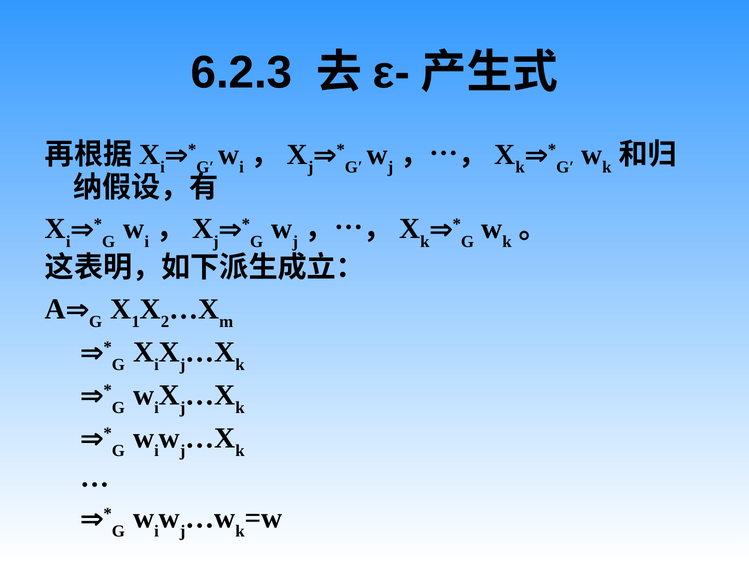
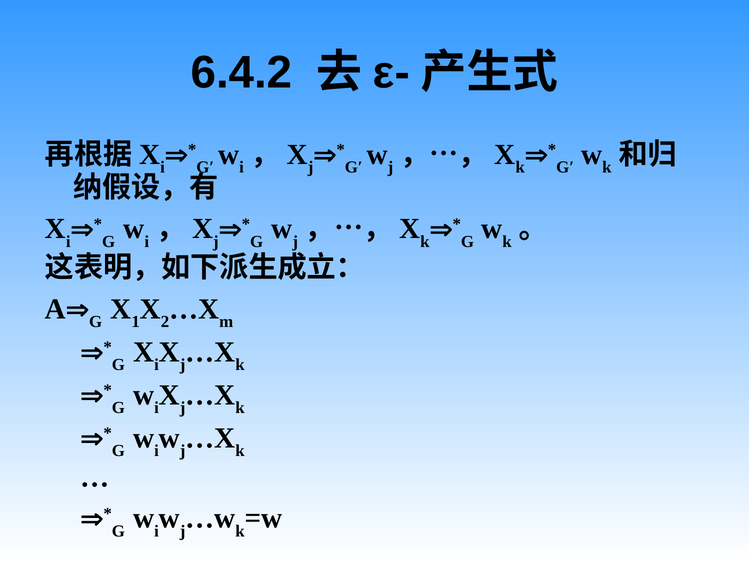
6.2.3: 6.2.3 -> 6.4.2 (241, 73)
